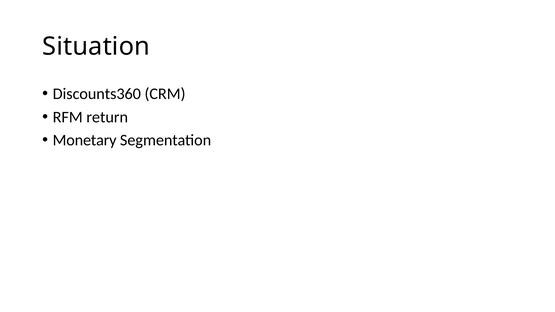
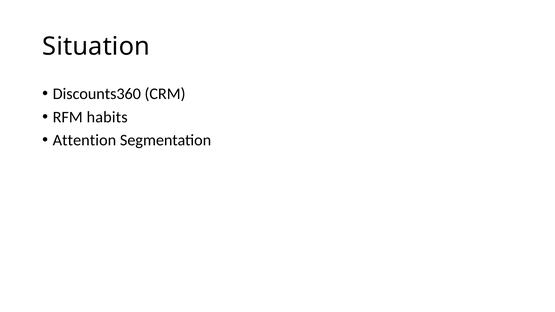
return: return -> habits (107, 117)
Monetary: Monetary -> Attention (84, 140)
